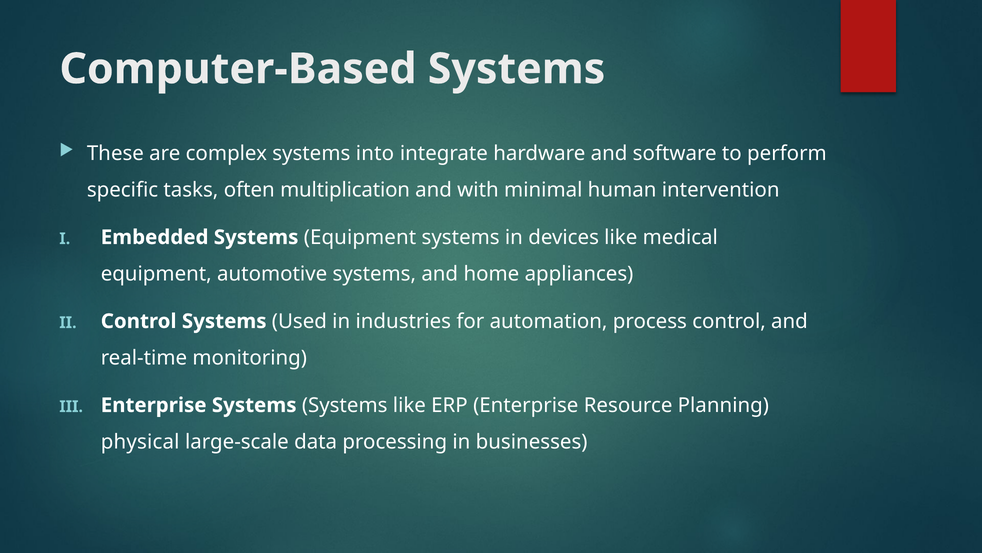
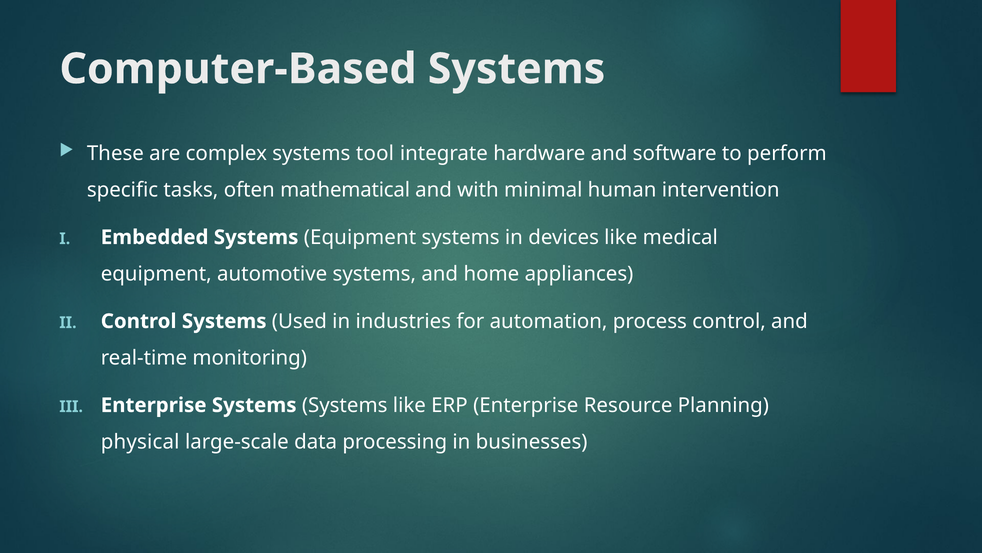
into: into -> tool (375, 153)
multiplication: multiplication -> mathematical (345, 190)
